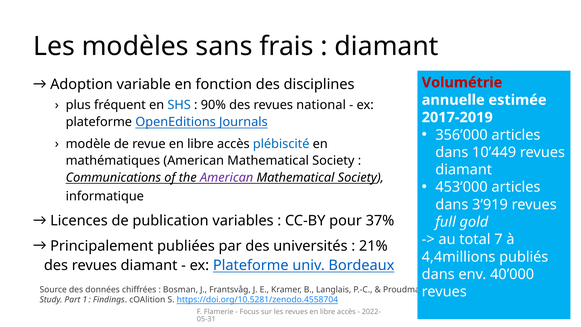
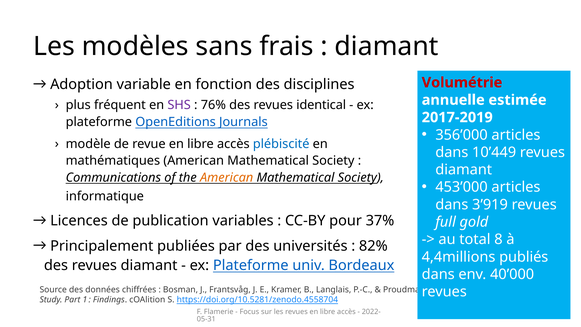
SHS colour: blue -> purple (179, 105)
90%: 90% -> 76% (213, 105)
national: national -> identical (321, 105)
American colour: purple -> orange (227, 178)
total 7: 7 -> 8 (498, 239)
21%: 21% -> 82% (373, 246)
